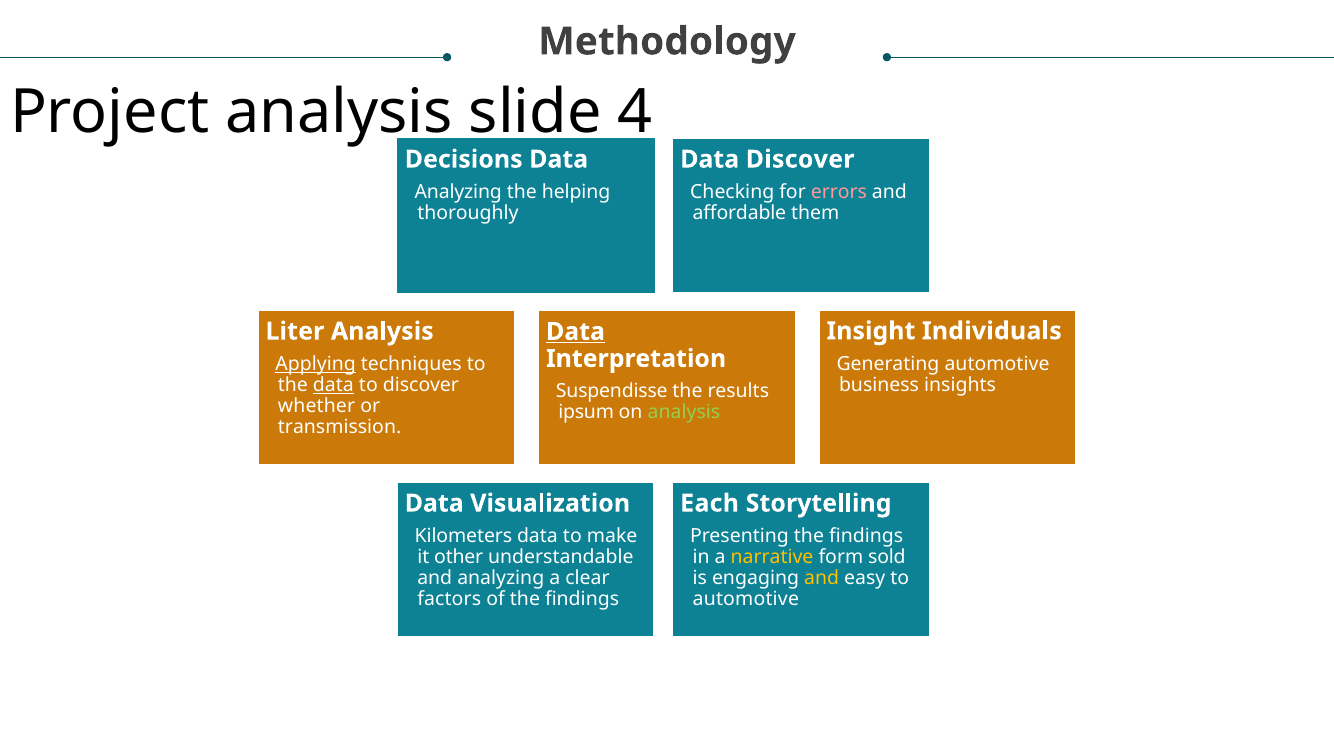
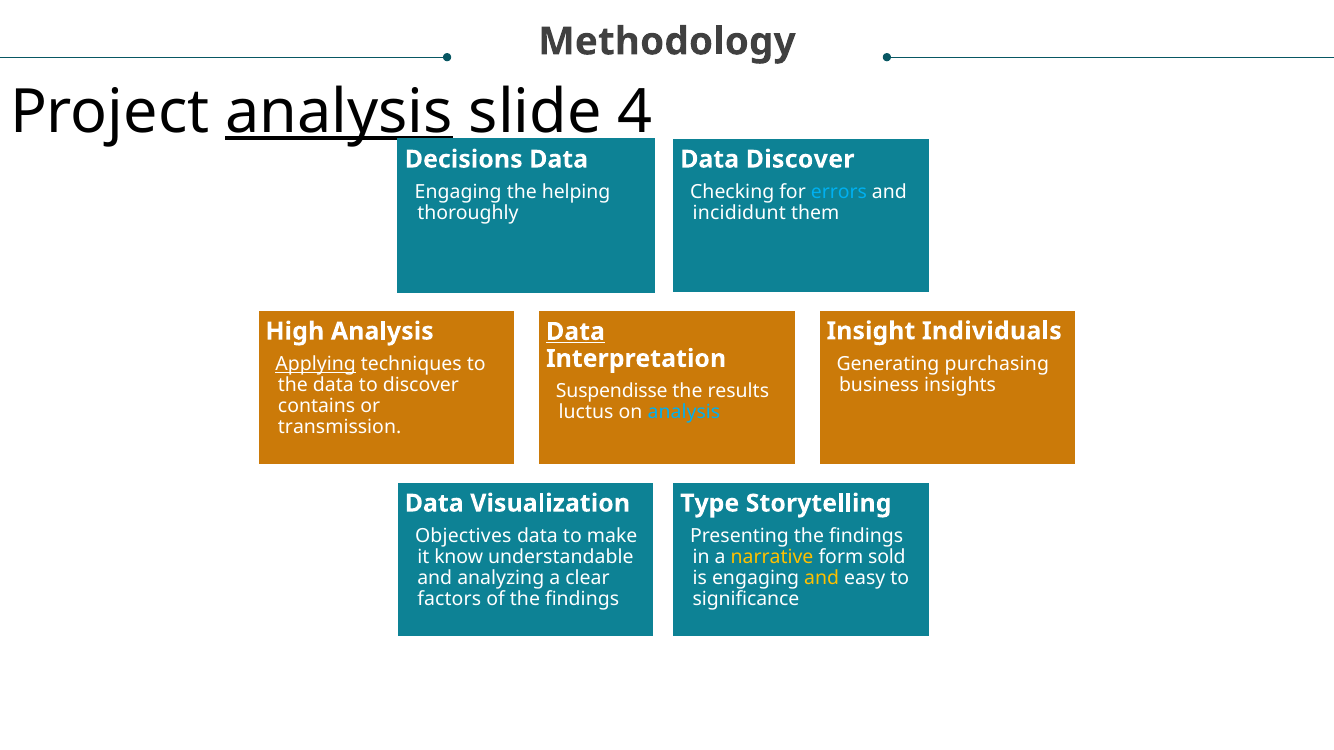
analysis underline: none -> present (339, 112)
Analyzing: Analyzing -> Engaging (458, 192)
errors colour: pink -> light blue (839, 192)
affordable: affordable -> incididunt (739, 213)
Liter: Liter -> High (295, 331)
Generating automotive: automotive -> purchasing (997, 364)
data underline: present -> none (333, 385)
whether: whether -> contains (317, 406)
ipsum: ipsum -> luctus (586, 413)
analysis colour: light green -> light blue (684, 413)
Each: Each -> Type (710, 504)
Kilometers: Kilometers -> Objectives (463, 536)
other: other -> know (459, 557)
automotive: automotive -> significance (746, 599)
